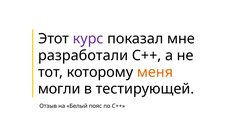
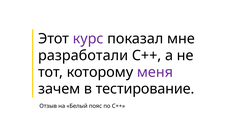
меня colour: orange -> purple (155, 72)
могли: могли -> зачем (59, 89)
тестирующей: тестирующей -> тестирование (145, 89)
